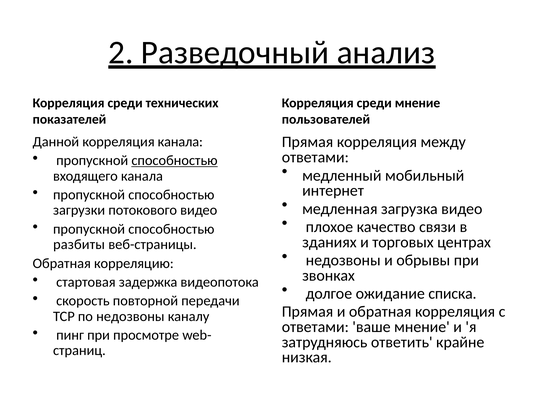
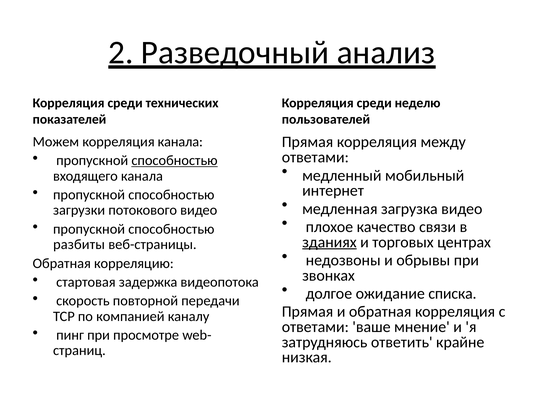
среди мнение: мнение -> неделю (418, 103)
Данной: Данной -> Можем (56, 142)
зданиях underline: none -> present (329, 242)
по недозвоны: недозвоны -> компанией (130, 316)
